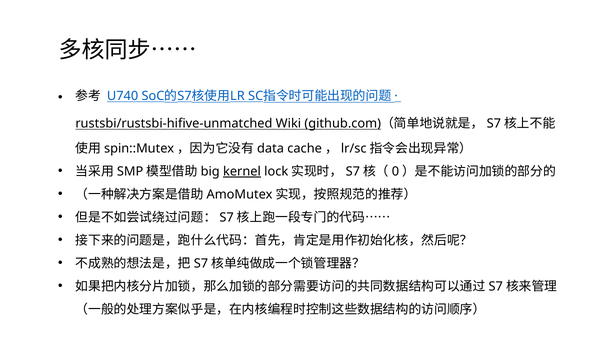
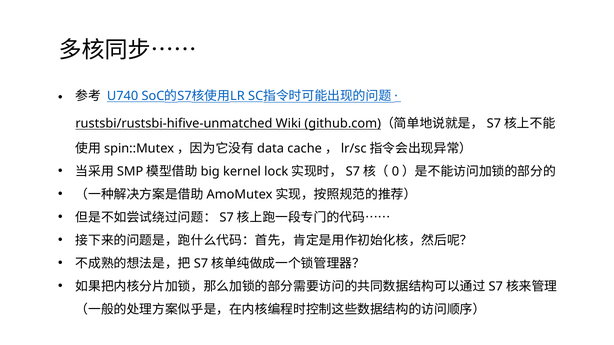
kernel underline: present -> none (242, 172)
